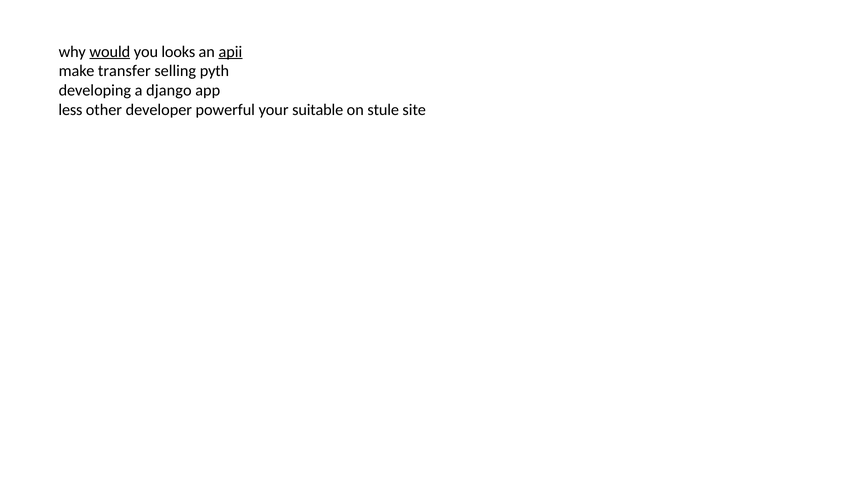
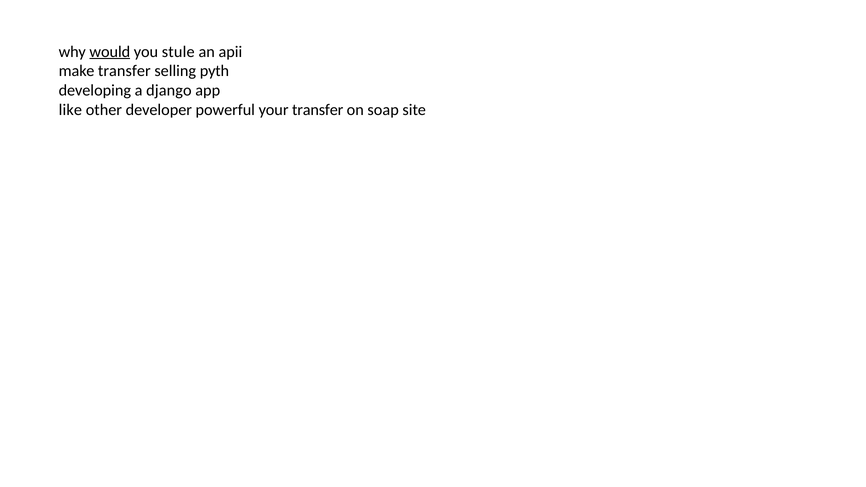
looks: looks -> stule (178, 52)
apii underline: present -> none (230, 52)
less: less -> like (70, 110)
your suitable: suitable -> transfer (318, 110)
stule: stule -> soap (383, 110)
